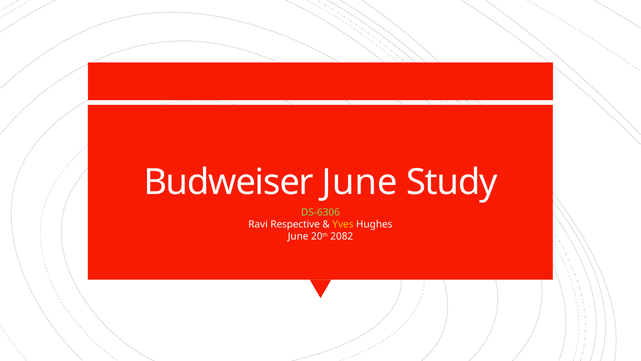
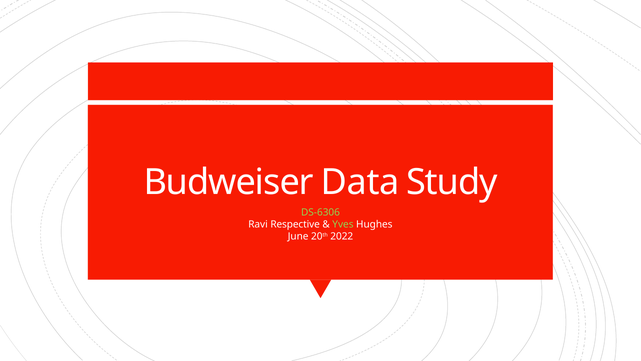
Budweiser June: June -> Data (360, 182)
Yves colour: yellow -> light green (343, 224)
2082: 2082 -> 2022 (342, 236)
